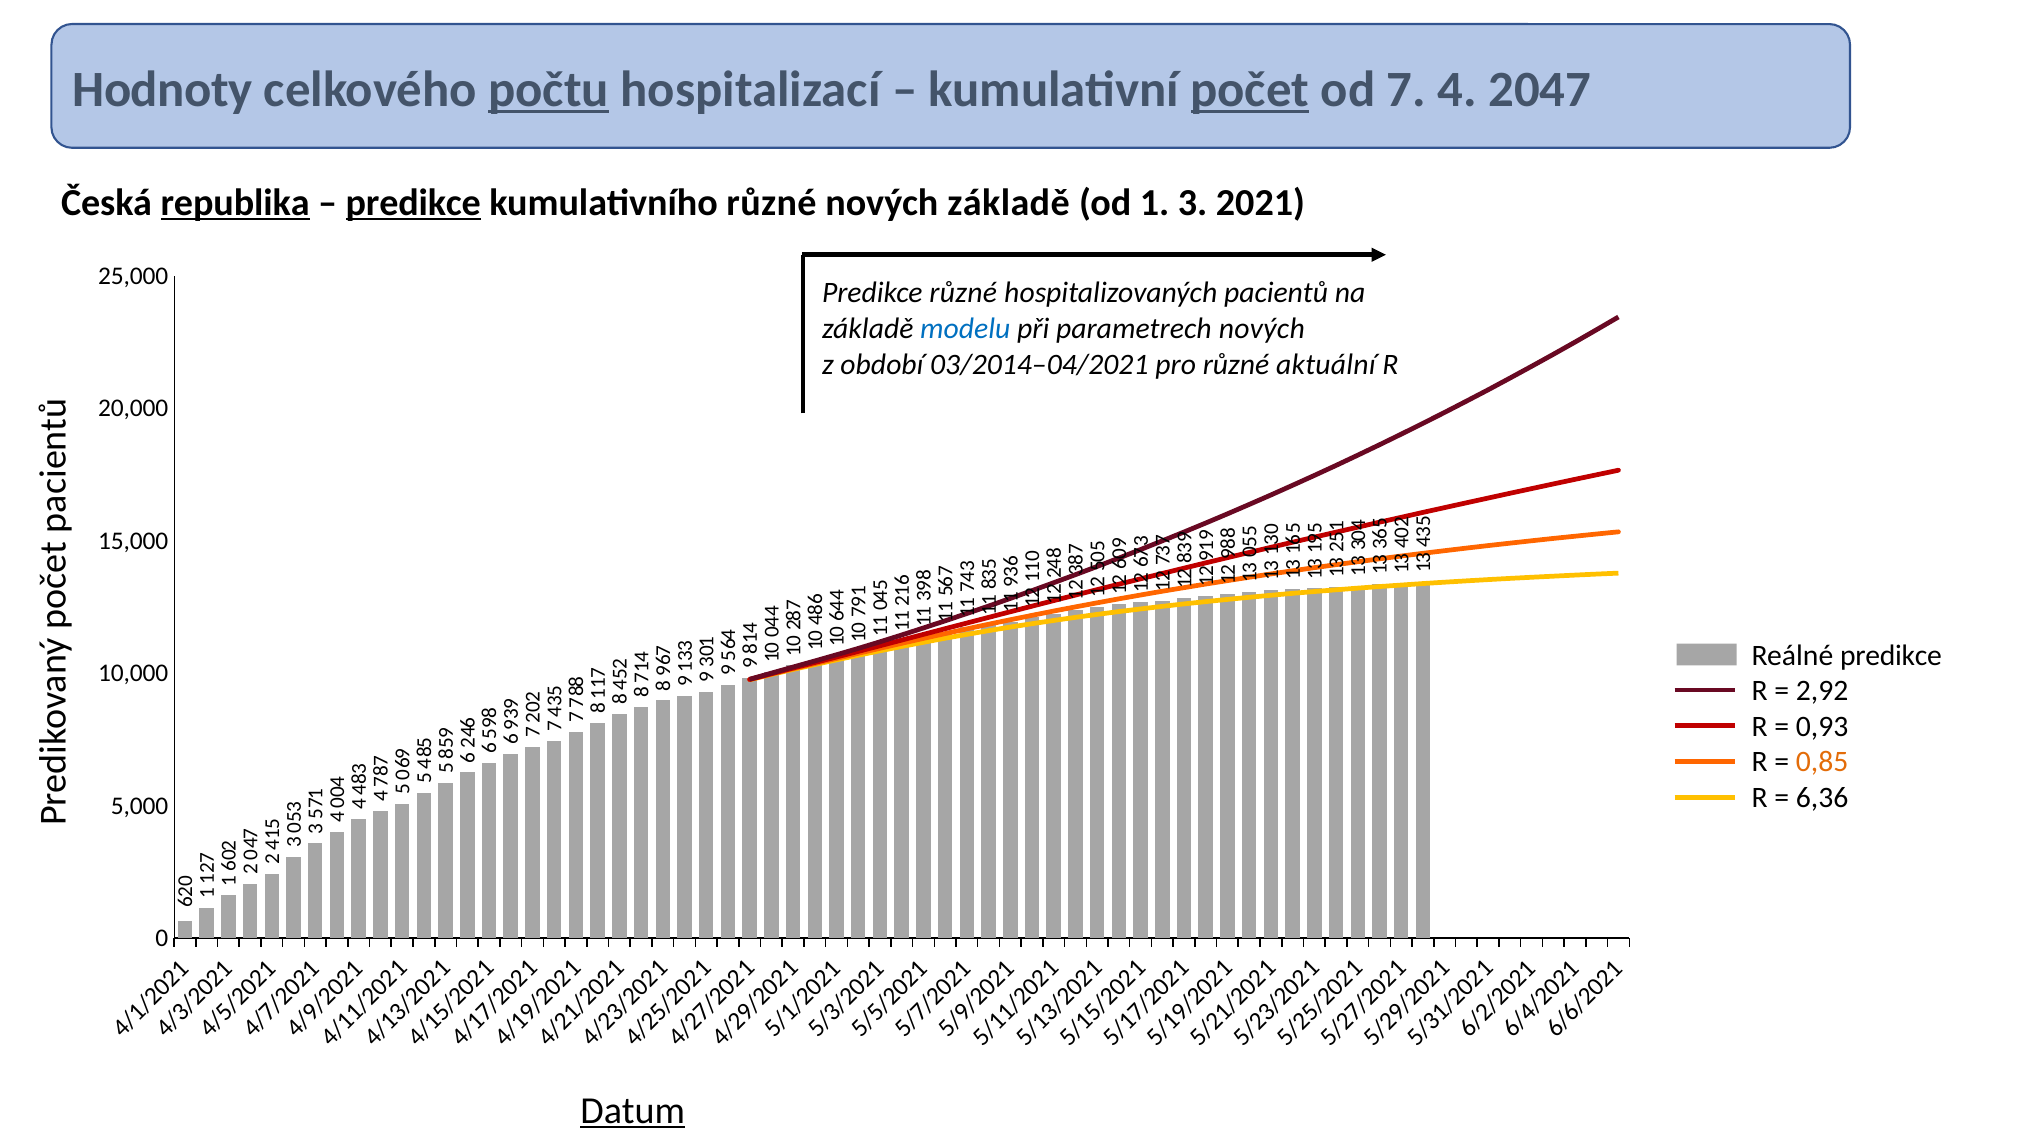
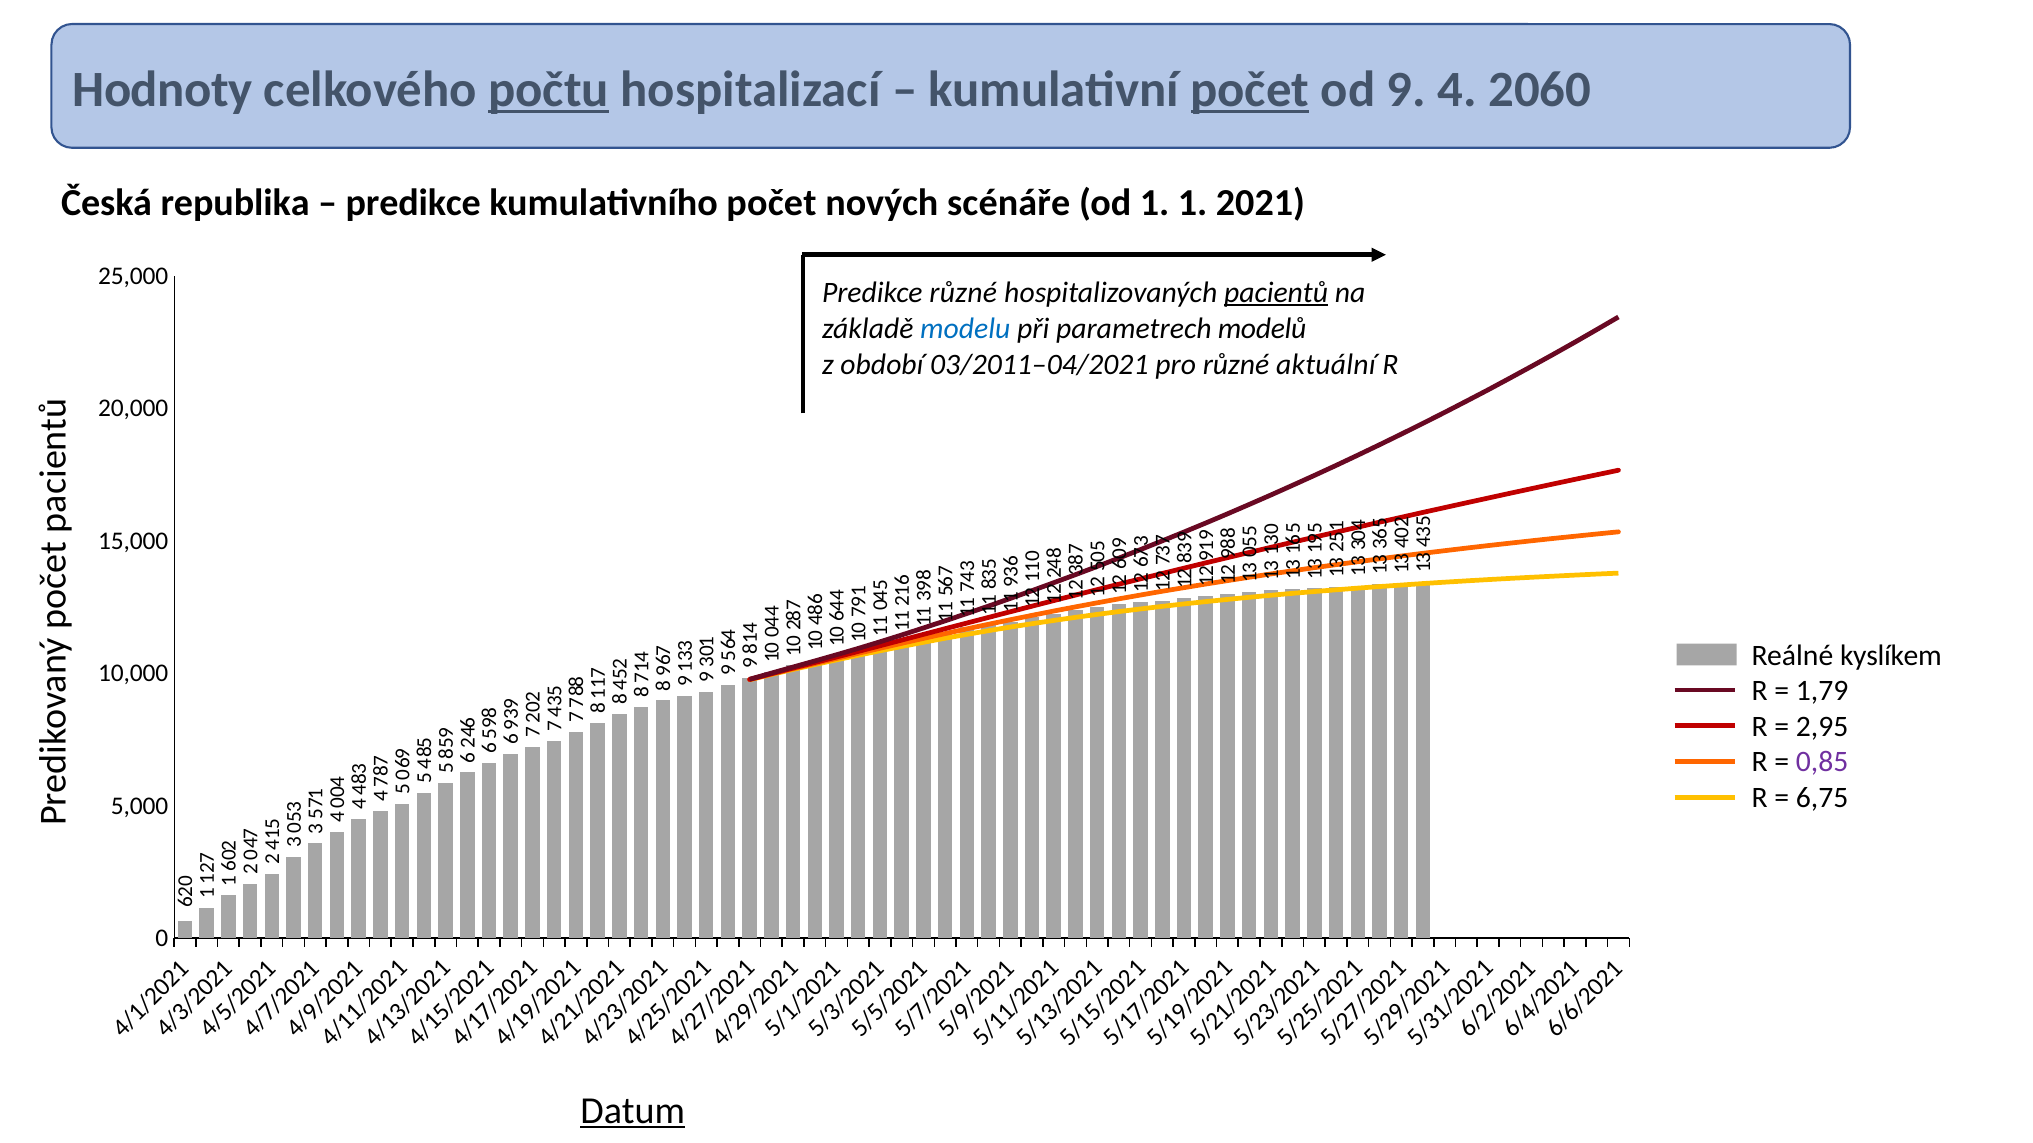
od 7: 7 -> 9 (1406, 89)
2047: 2047 -> 2060 (1540, 89)
republika underline: present -> none (235, 203)
predikce underline: present -> none (413, 203)
kumulativního různé: různé -> počet (772, 203)
nových základě: základě -> scénáře (1009, 203)
od 1 3: 3 -> 1 (1193, 203)
pacientů underline: none -> present (1276, 292)
parametrech nových: nových -> modelů (1262, 329)
03/2014–04/2021: 03/2014–04/2021 -> 03/2011–04/2021 (1039, 365)
Reálné predikce: predikce -> kyslíkem (1891, 656)
2,92: 2,92 -> 1,79 (1822, 691)
0,93: 0,93 -> 2,95 (1822, 727)
0,85 colour: orange -> purple (1822, 762)
6,36: 6,36 -> 6,75 (1822, 798)
